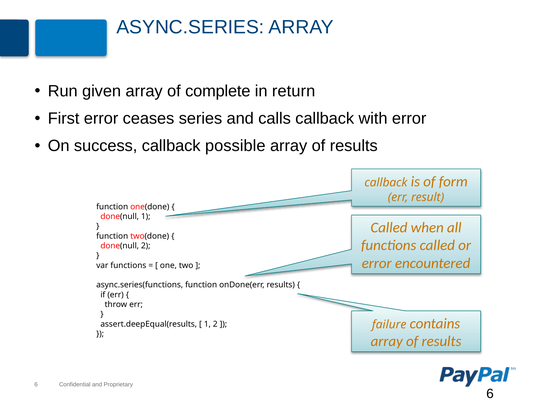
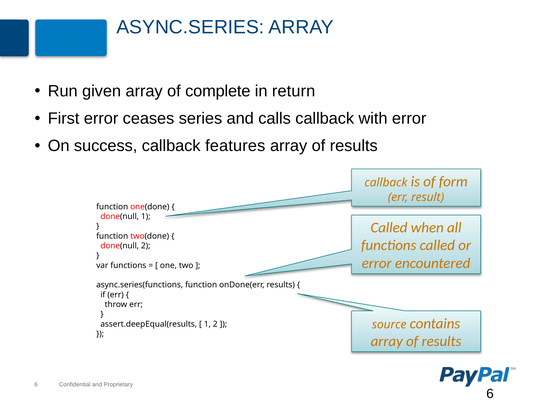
possible: possible -> features (235, 146)
failure: failure -> source (389, 325)
